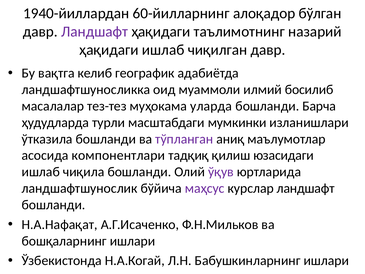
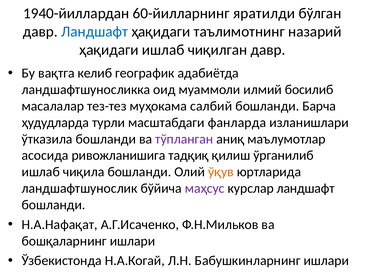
алоқадор: алоқадор -> яратилди (264, 13)
Ландшафт colour: purple -> blue (95, 32)
уларда: уларда -> салбий (211, 106)
мумкинки: мумкинки -> фанларда (237, 122)
компонентлари: компонентлари -> ривожланишига (118, 155)
юзасидаги: юзасидаги -> ўрганилиб (284, 155)
ўқув colour: purple -> orange (221, 172)
